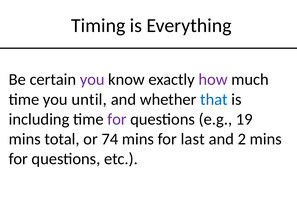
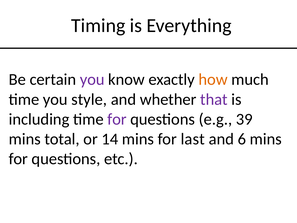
how colour: purple -> orange (213, 79)
until: until -> style (89, 99)
that colour: blue -> purple (214, 99)
19: 19 -> 39 (244, 119)
74: 74 -> 14 (110, 139)
2: 2 -> 6 (242, 139)
